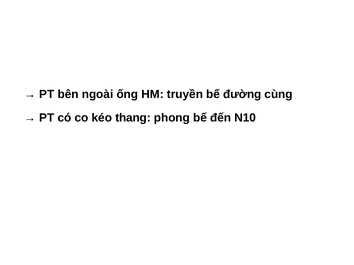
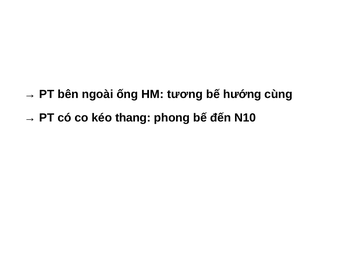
truyền: truyền -> tương (185, 94)
đường: đường -> hướng (242, 94)
